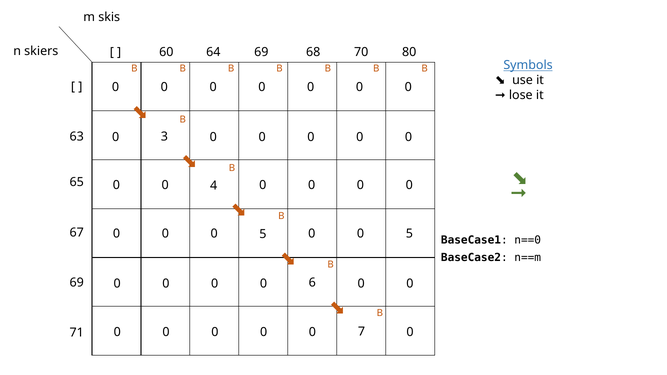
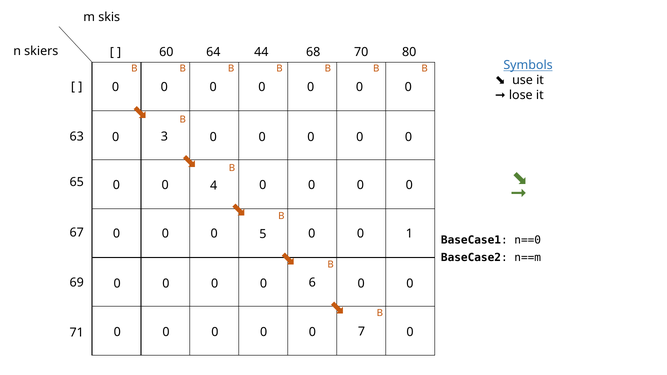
64 69: 69 -> 44 (261, 52)
0 5: 5 -> 1 (409, 234)
